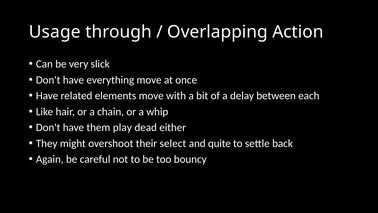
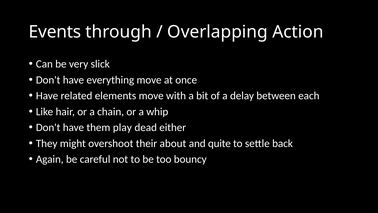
Usage: Usage -> Events (55, 32)
select: select -> about (173, 143)
